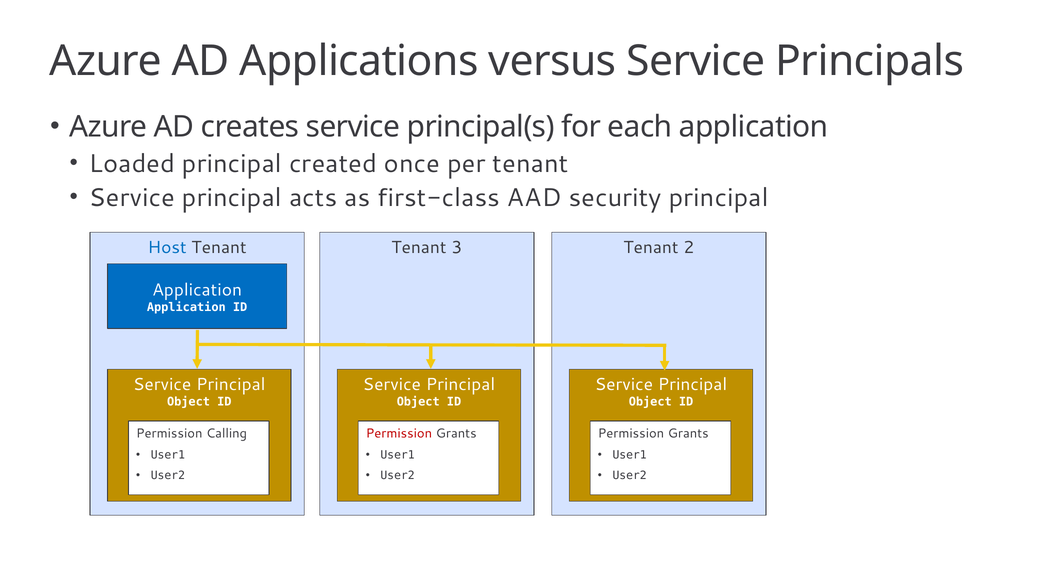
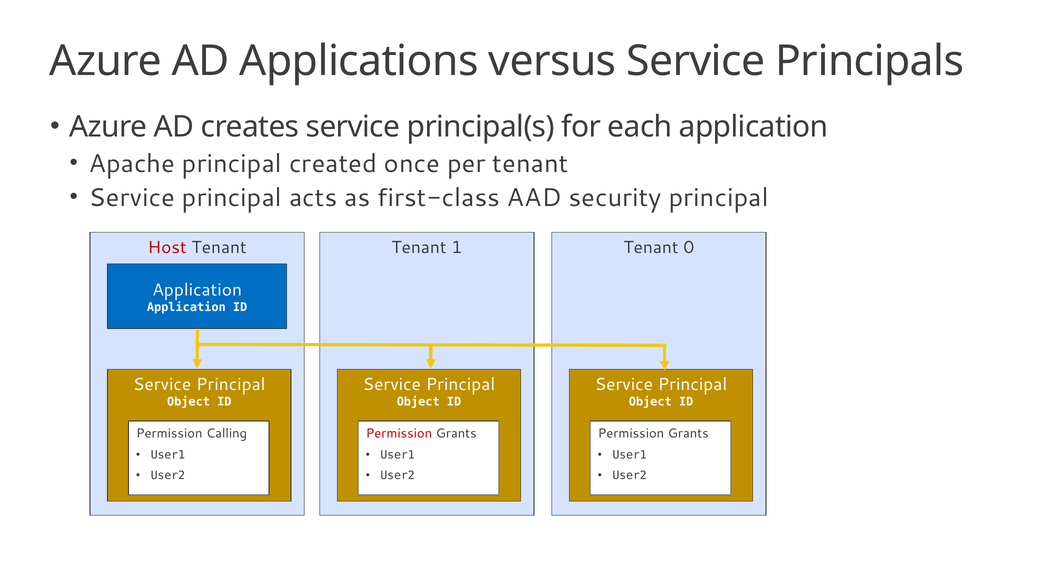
Loaded: Loaded -> Apache (132, 163)
Host colour: blue -> red (167, 248)
3: 3 -> 1 (457, 248)
2: 2 -> 0 (689, 248)
